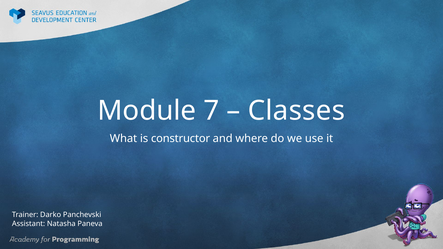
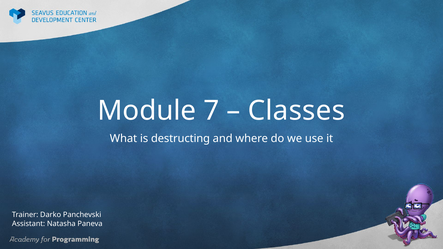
constructor: constructor -> destructing (181, 138)
